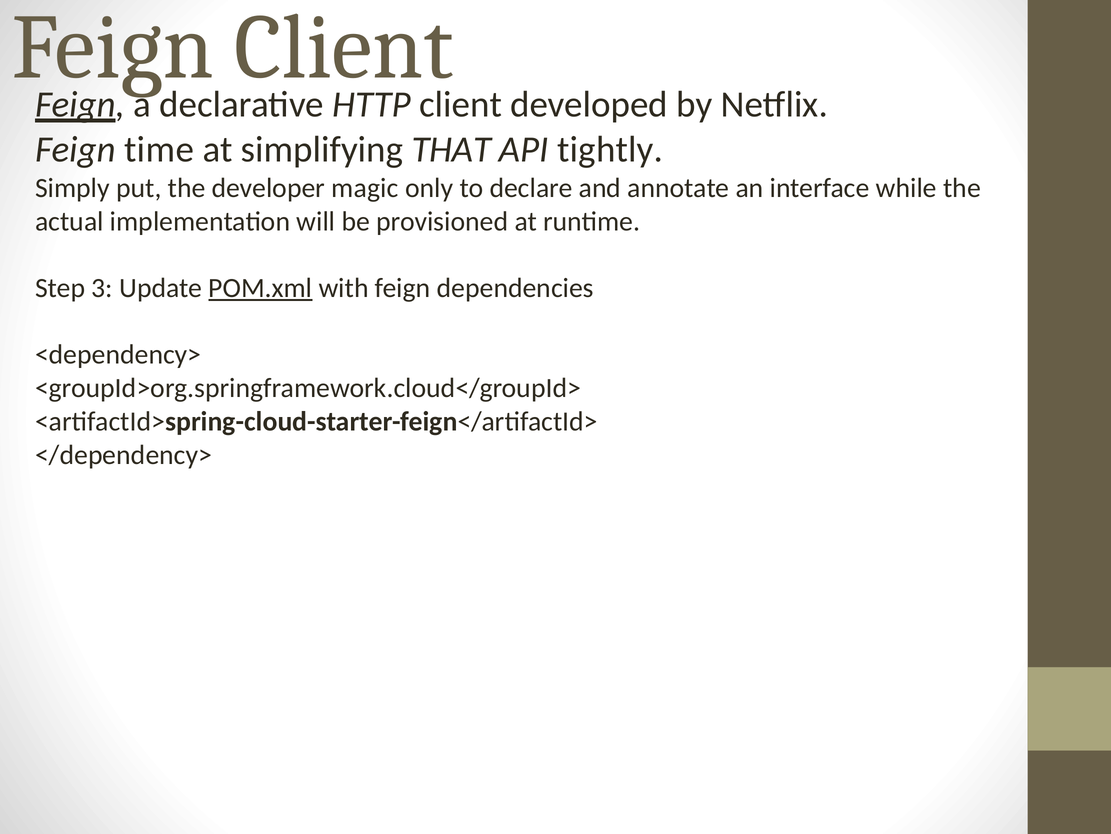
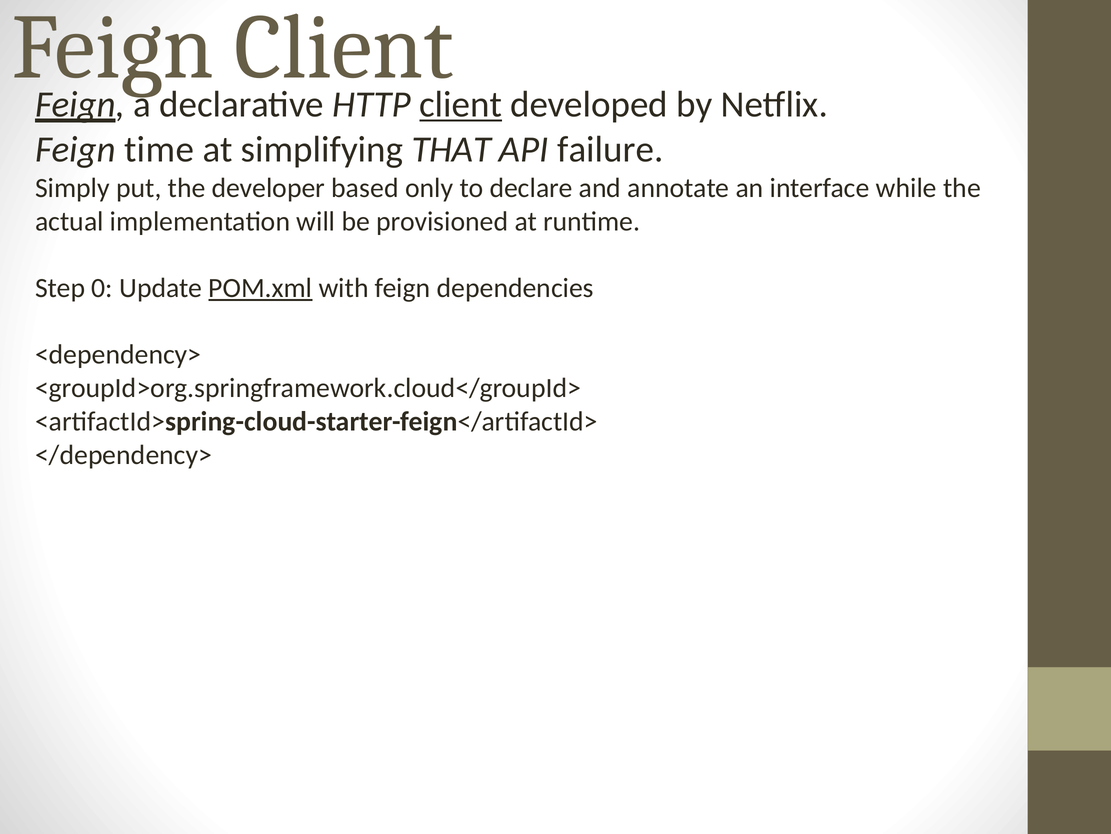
client underline: none -> present (461, 104)
tightly: tightly -> failure (610, 150)
magic: magic -> based (365, 188)
3: 3 -> 0 (102, 288)
